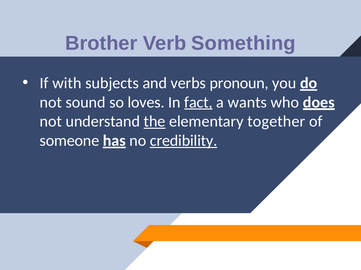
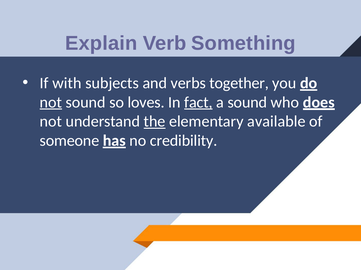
Brother: Brother -> Explain (101, 44)
pronoun: pronoun -> together (239, 83)
not underline: none -> present (51, 103)
a wants: wants -> sound (247, 103)
together: together -> available (276, 122)
credibility underline: present -> none (184, 141)
